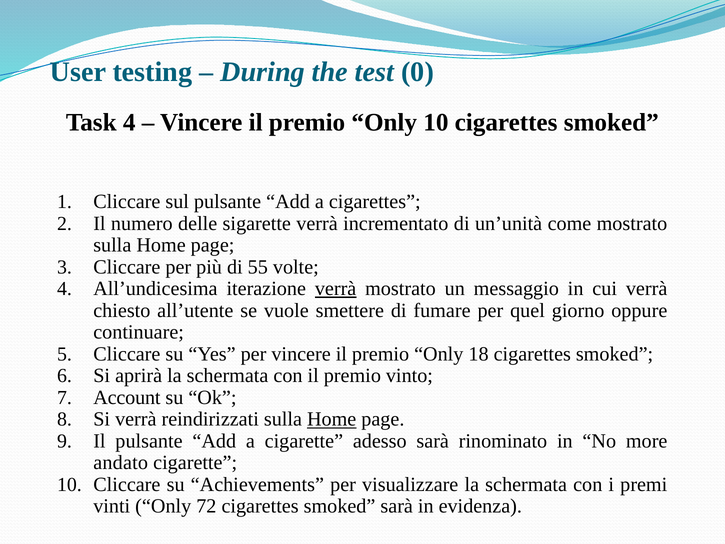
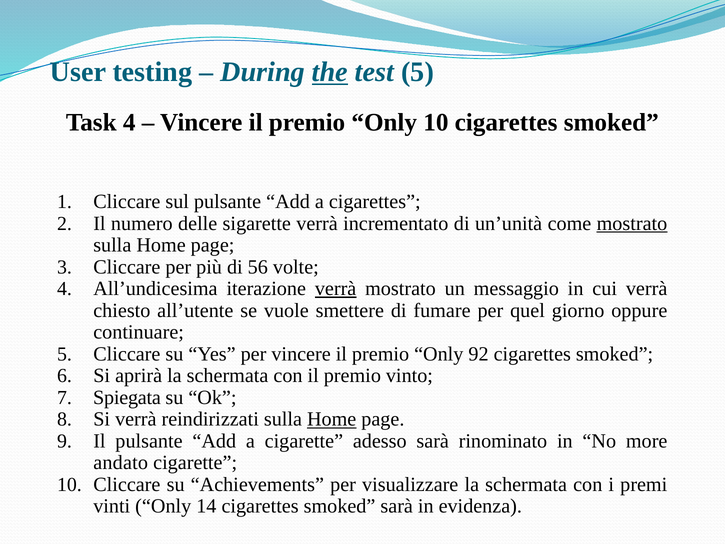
the underline: none -> present (330, 72)
test 0: 0 -> 5 (418, 72)
mostrato underline: none -> present (632, 223)
55: 55 -> 56 (258, 267)
18: 18 -> 92 (479, 354)
Account: Account -> Spiegata (127, 397)
72: 72 -> 14 (206, 506)
